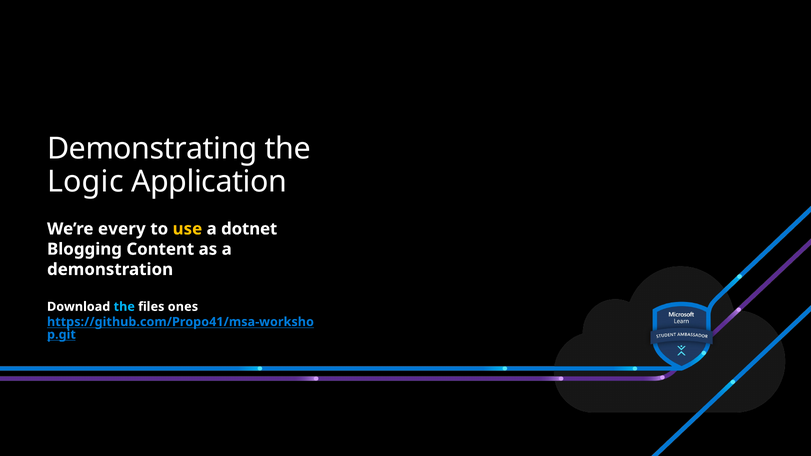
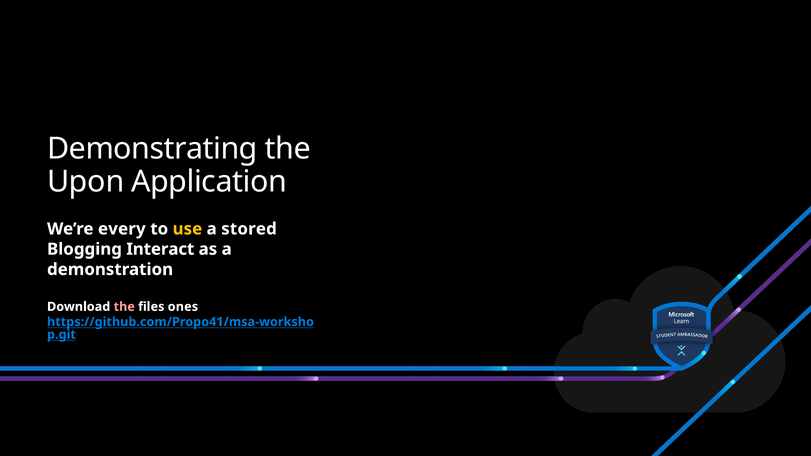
Logic: Logic -> Upon (86, 182)
dotnet: dotnet -> stored (249, 229)
Content: Content -> Interact (160, 249)
the colour: light blue -> pink (124, 307)
